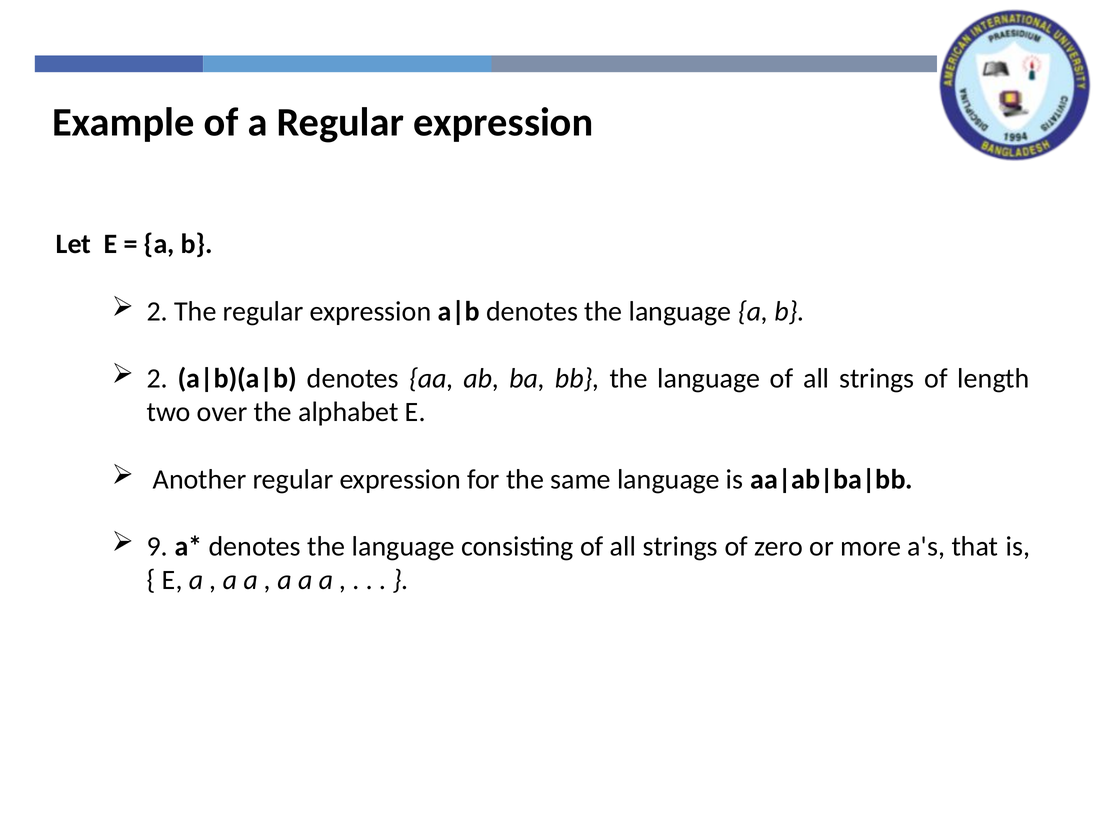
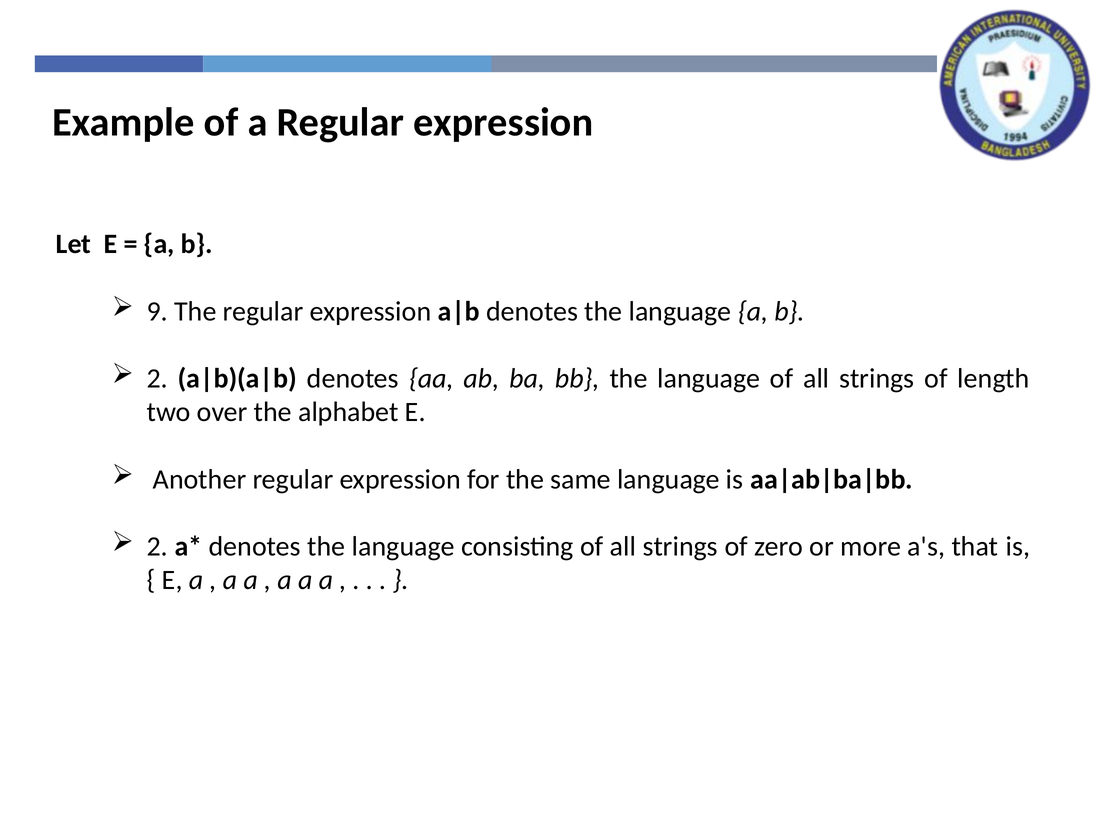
2: 2 -> 9 (157, 311)
9: 9 -> 2 (157, 547)
